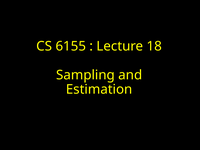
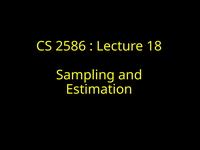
6155: 6155 -> 2586 (71, 46)
